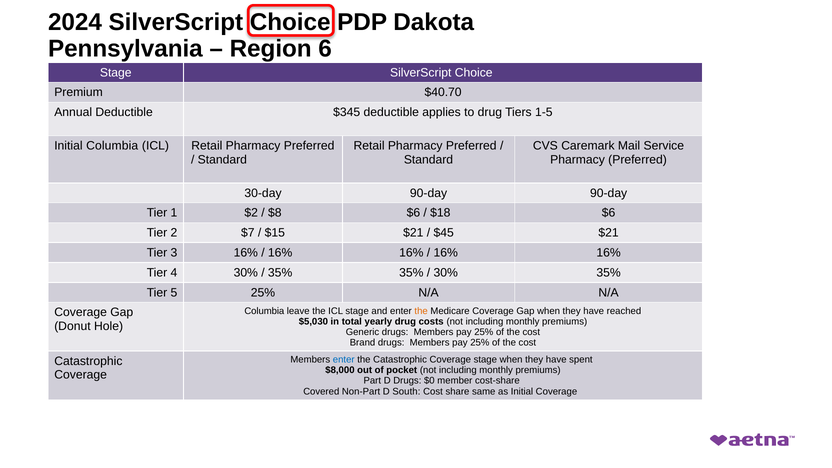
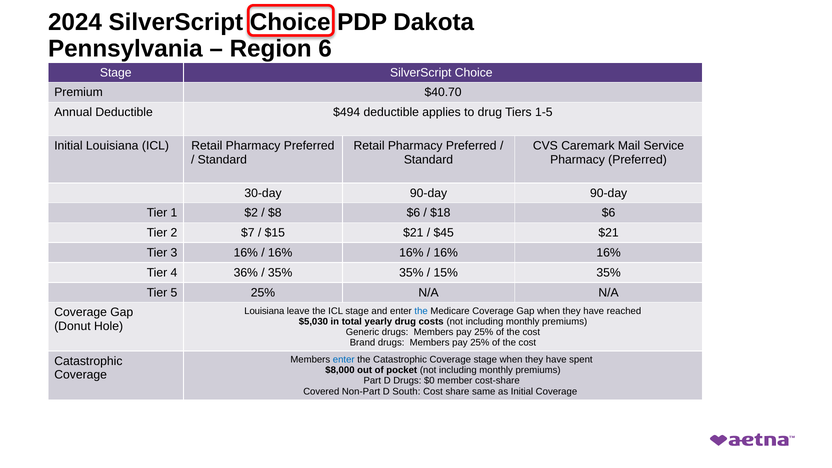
$345: $345 -> $494 (347, 112)
Initial Columbia: Columbia -> Louisiana (112, 146)
4 30%: 30% -> 36% (246, 273)
30%: 30% -> 15% (446, 273)
Columbia: Columbia -> Louisiana (264, 311)
the colour: orange -> blue (421, 311)
